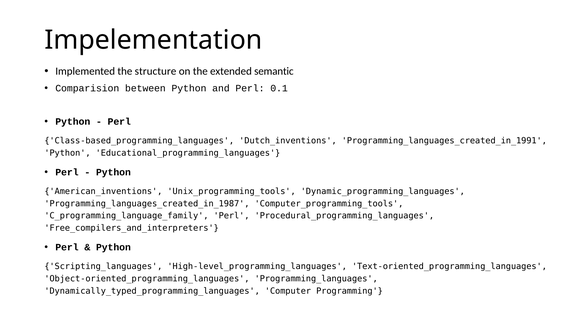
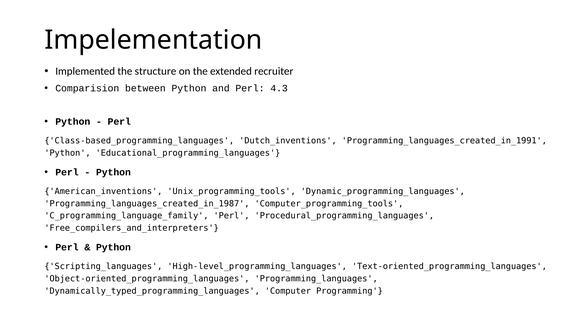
semantic: semantic -> recruiter (274, 71)
0.1: 0.1 -> 4.3 (279, 88)
